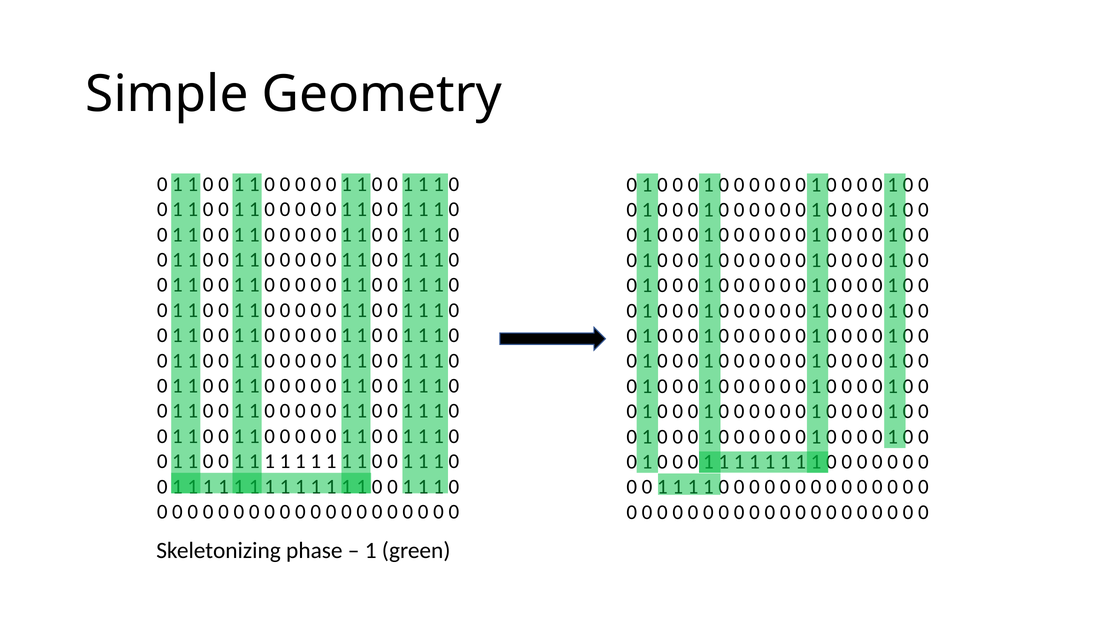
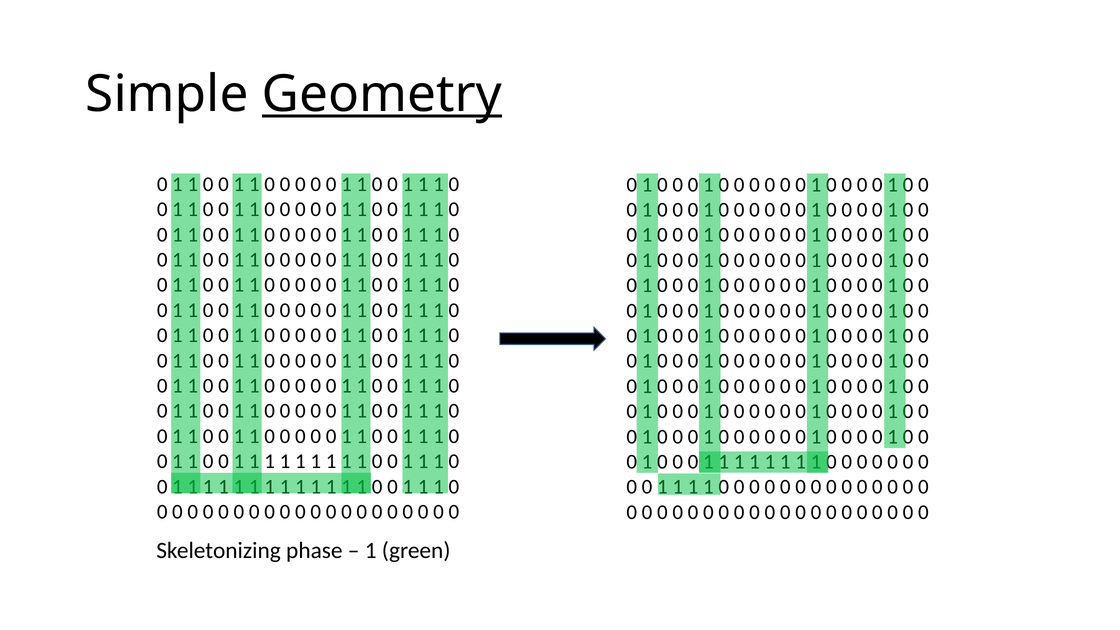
Geometry underline: none -> present (382, 94)
